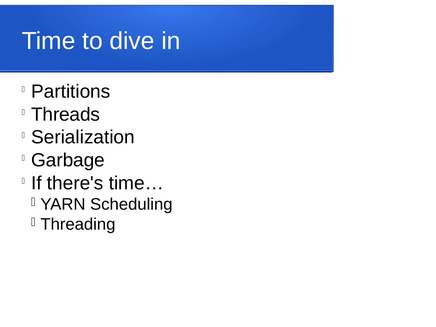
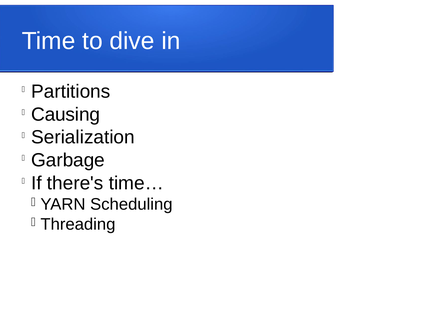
Threads: Threads -> Causing (66, 115)
